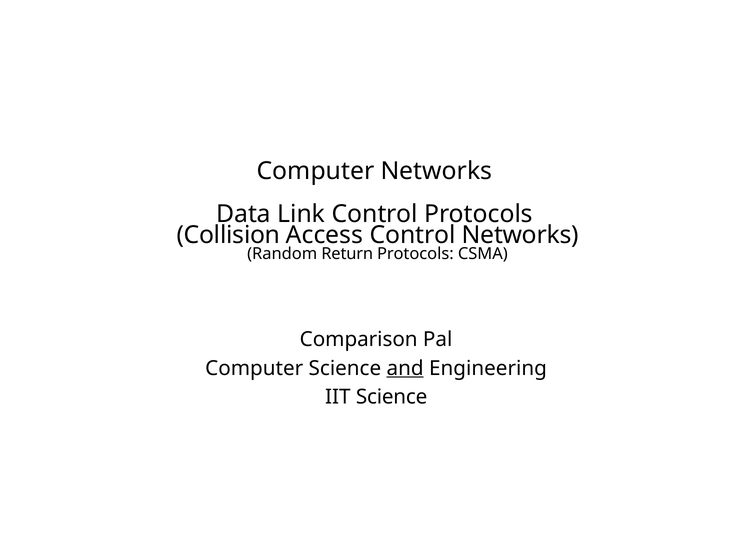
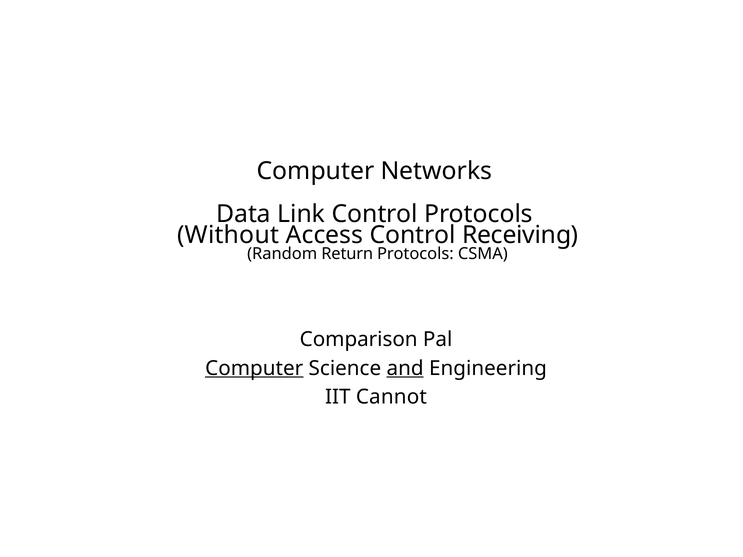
Collision: Collision -> Without (228, 235)
Control Networks: Networks -> Receiving (520, 235)
Computer underline: none -> present (254, 368)
IIT Science: Science -> Cannot (391, 397)
